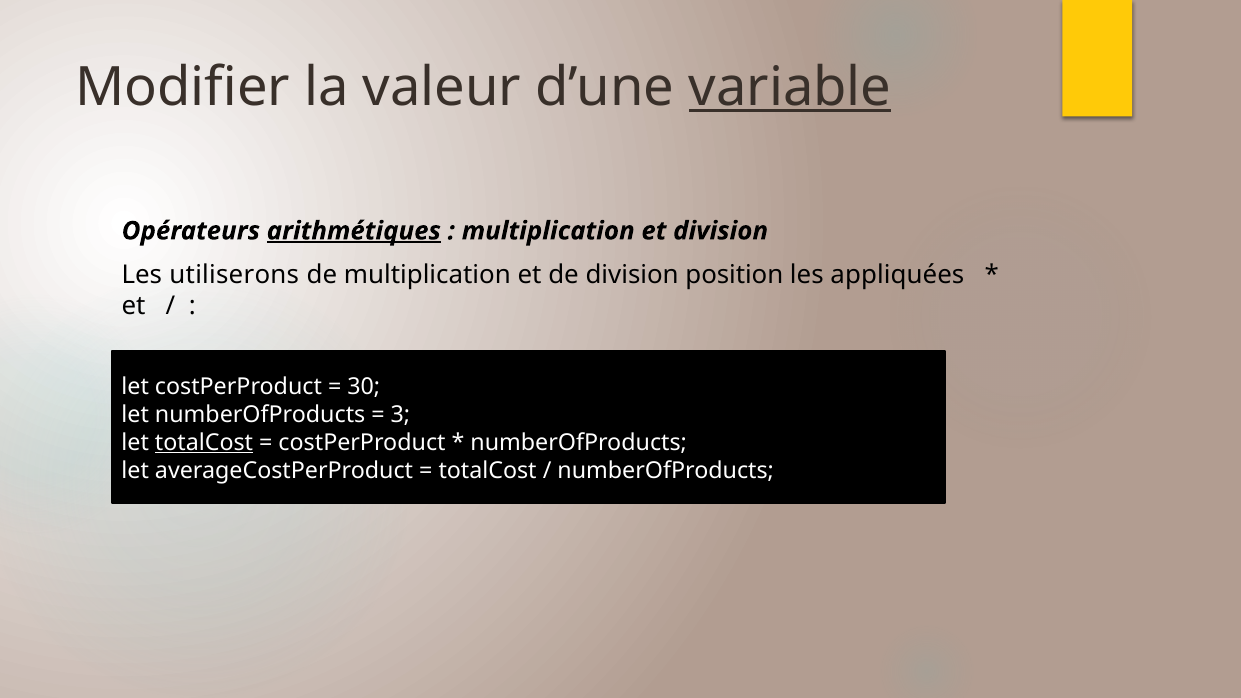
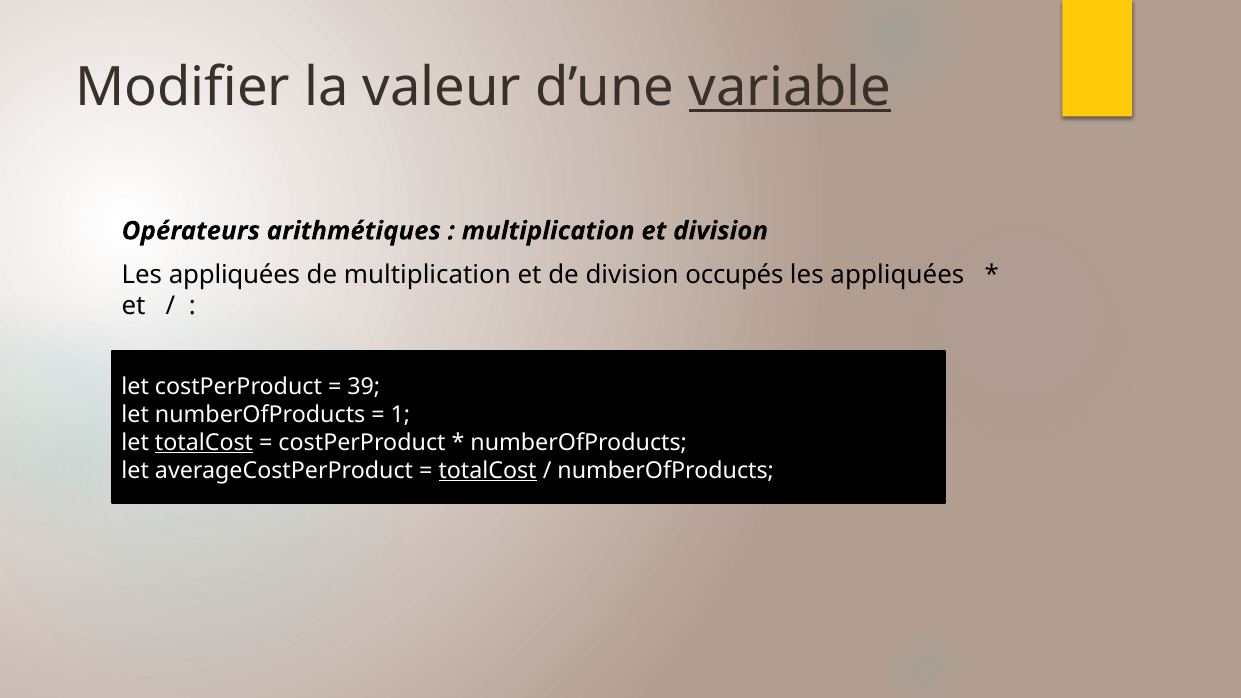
arithmétiques underline: present -> none (354, 231)
utiliserons: utiliserons -> appliquées (234, 275)
position: position -> occupés (734, 275)
30: 30 -> 39 (364, 387)
3: 3 -> 1 (400, 415)
totalCost underline: none -> present (488, 470)
